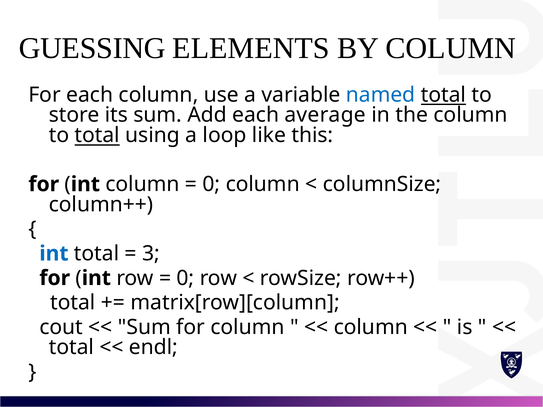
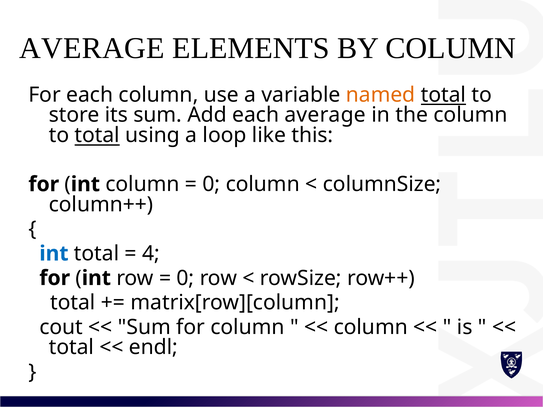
GUESSING: GUESSING -> AVERAGE (92, 48)
named colour: blue -> orange (381, 95)
3: 3 -> 4 (151, 254)
